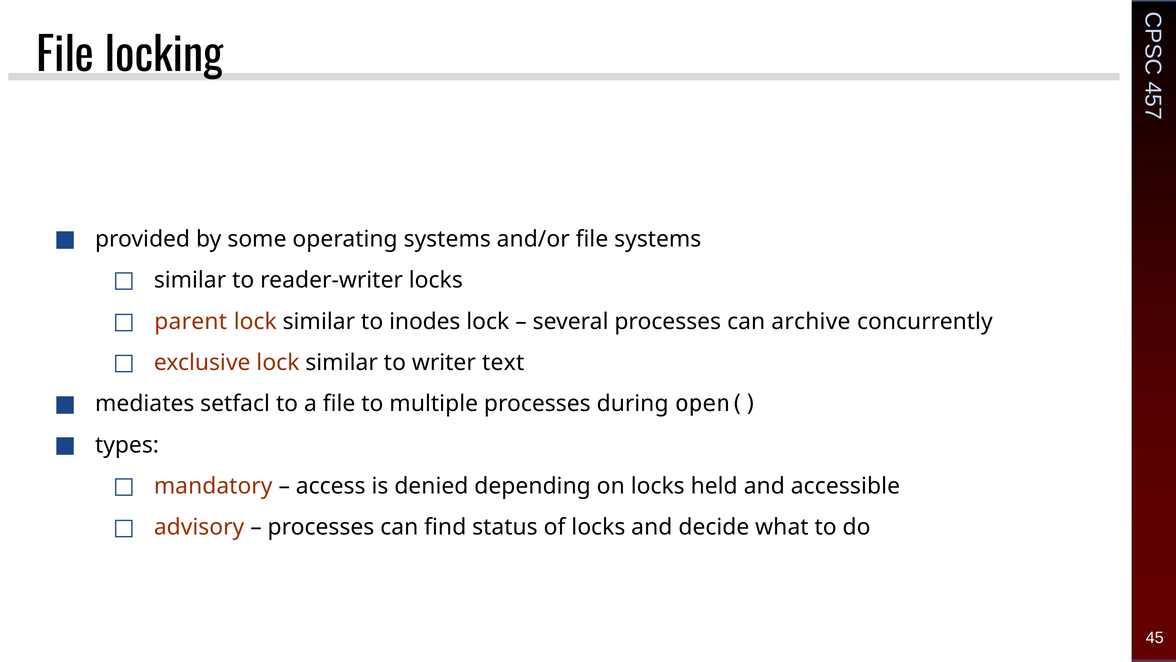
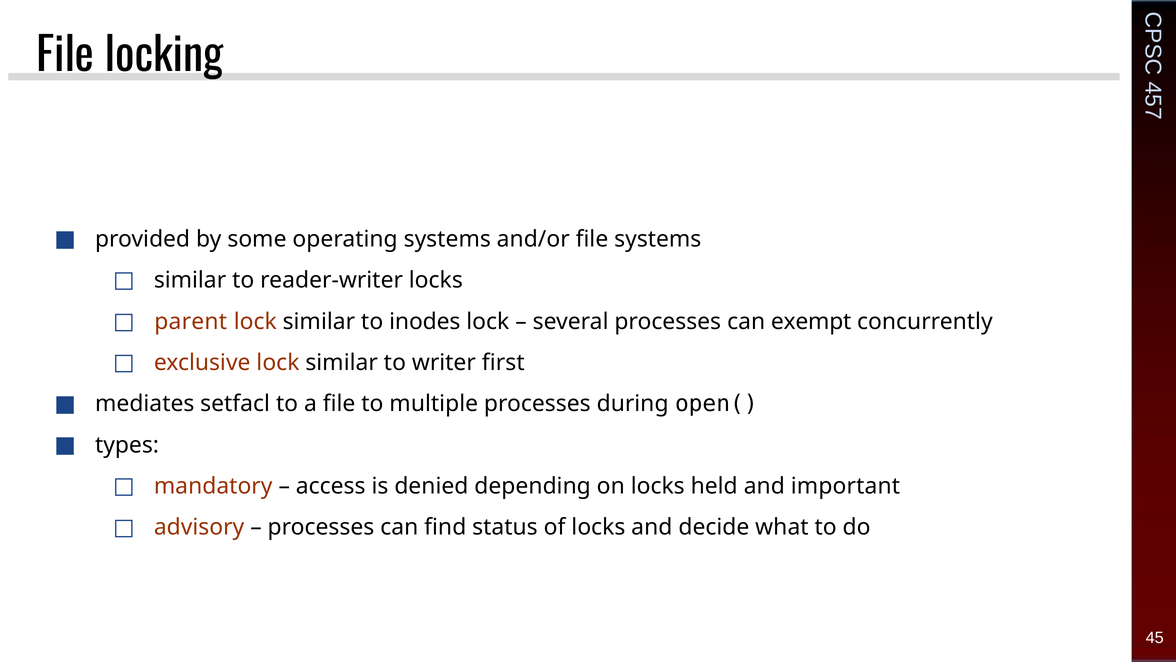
archive: archive -> exempt (811, 321)
text: text -> first (503, 362)
accessible: accessible -> important (845, 486)
